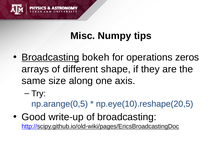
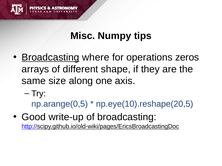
bokeh: bokeh -> where (96, 57)
